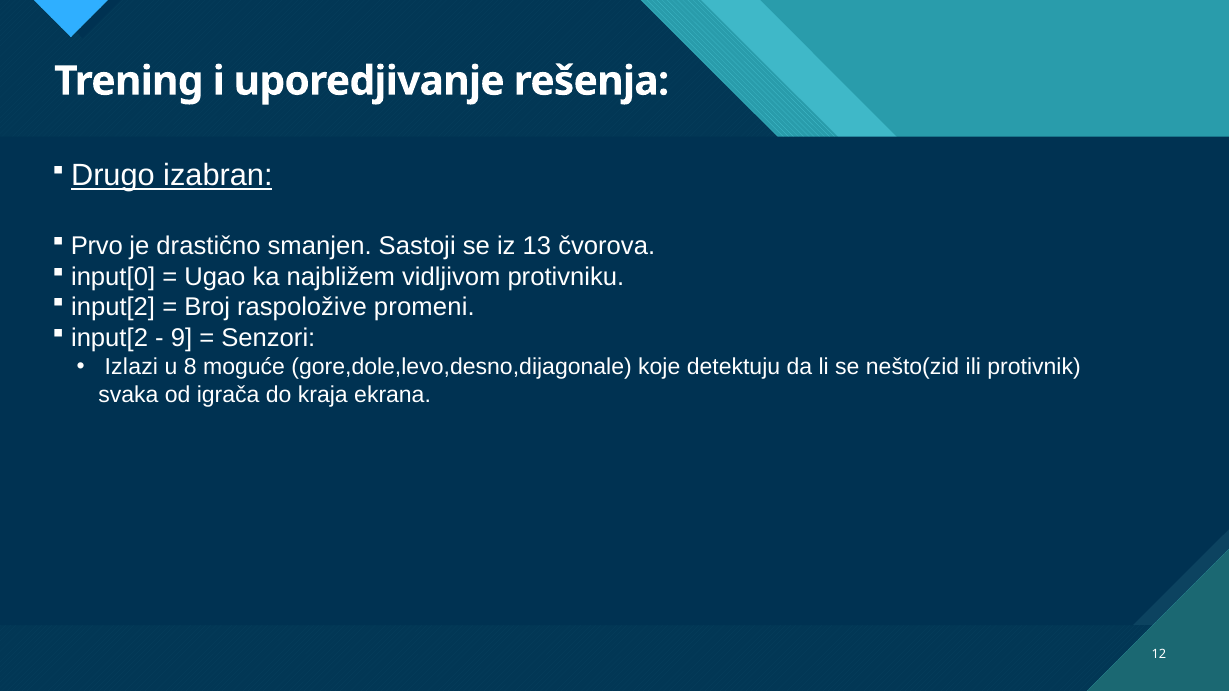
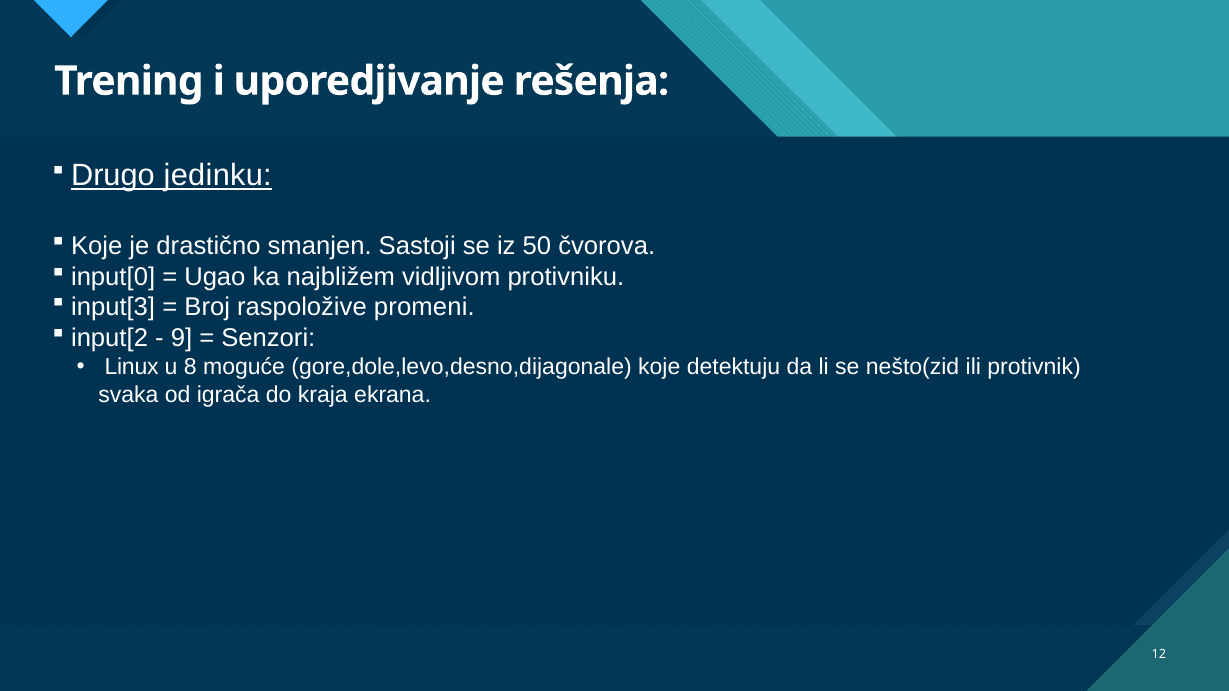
izabran: izabran -> jedinku (218, 176)
Prvo: Prvo -> Koje (97, 246)
13: 13 -> 50 (537, 246)
input[2: input[2 -> input[3 (113, 308)
Izlazi: Izlazi -> Linux (132, 367)
